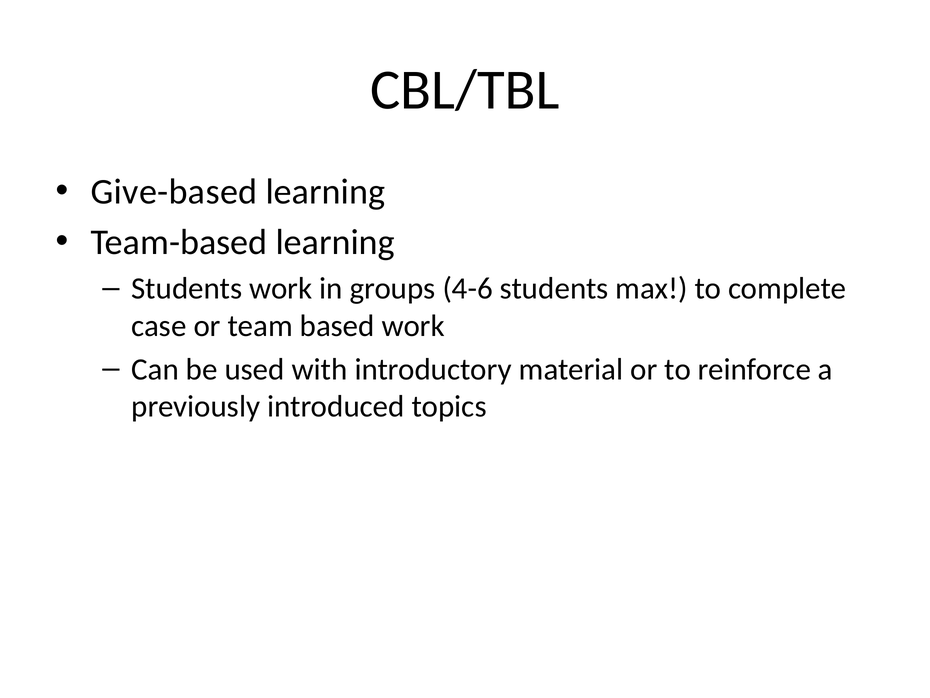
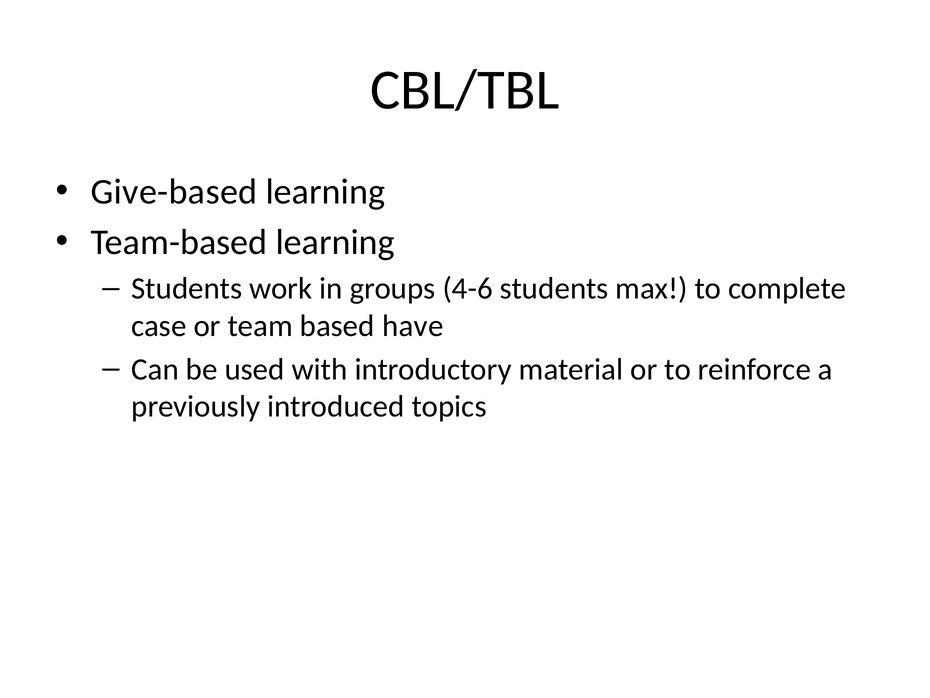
based work: work -> have (413, 326)
